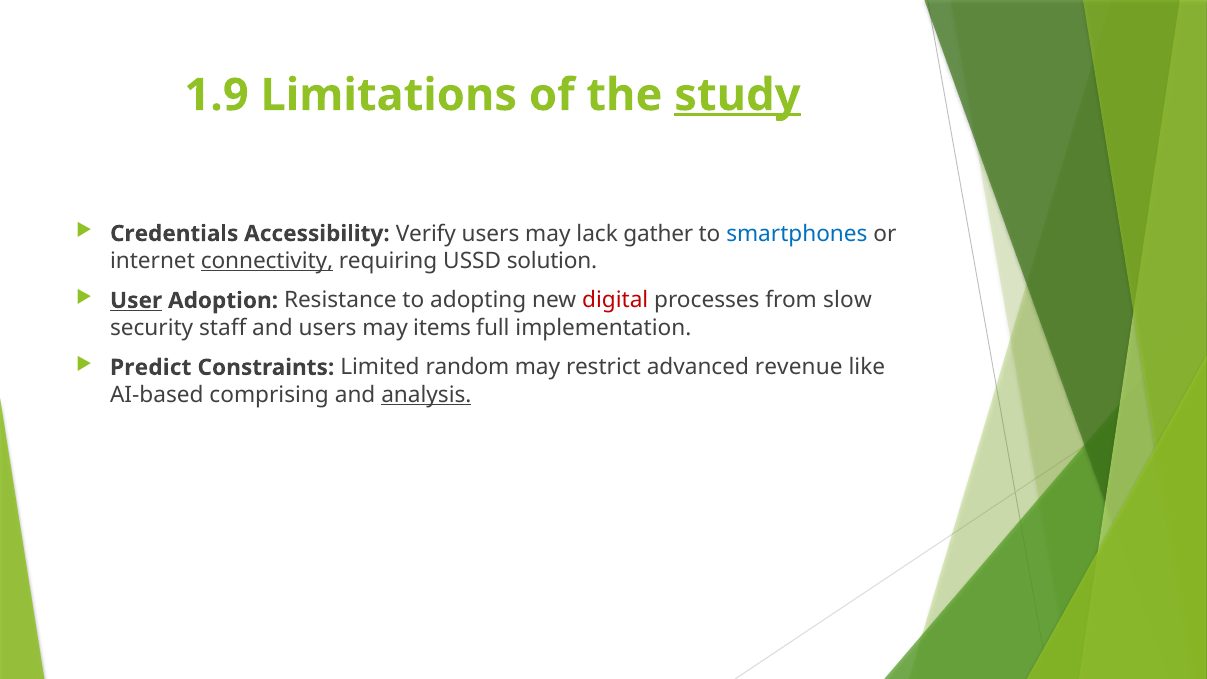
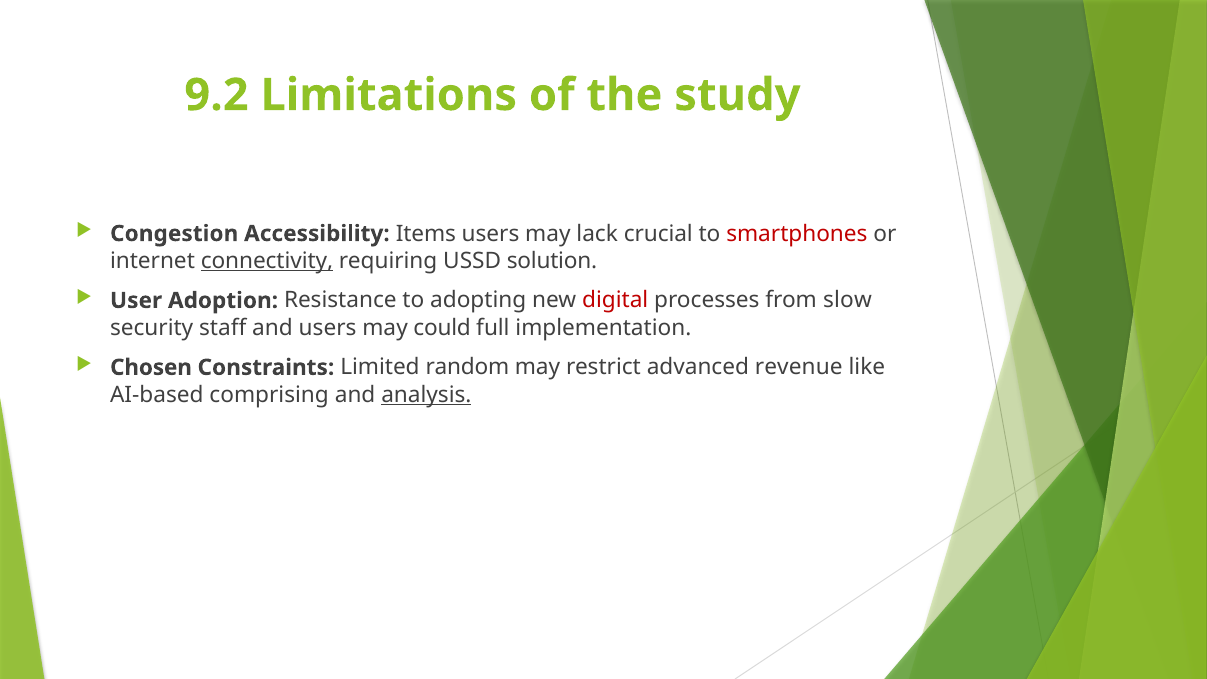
1.9: 1.9 -> 9.2 (217, 95)
study underline: present -> none (737, 95)
Credentials: Credentials -> Congestion (174, 234)
Verify: Verify -> Items (426, 234)
gather: gather -> crucial (658, 234)
smartphones colour: blue -> red (797, 234)
User underline: present -> none (136, 300)
items: items -> could (442, 328)
Predict: Predict -> Chosen (151, 367)
